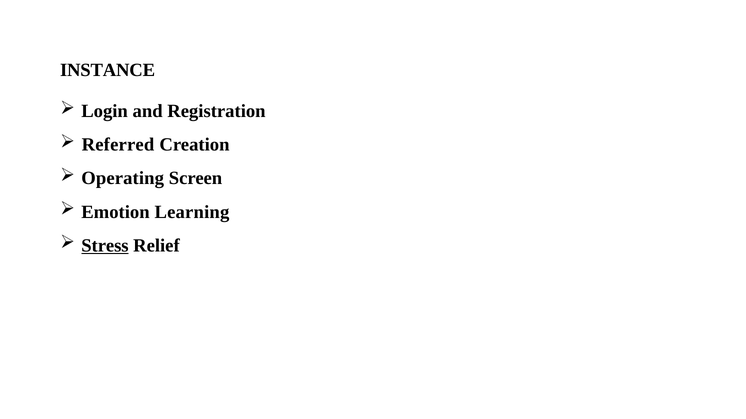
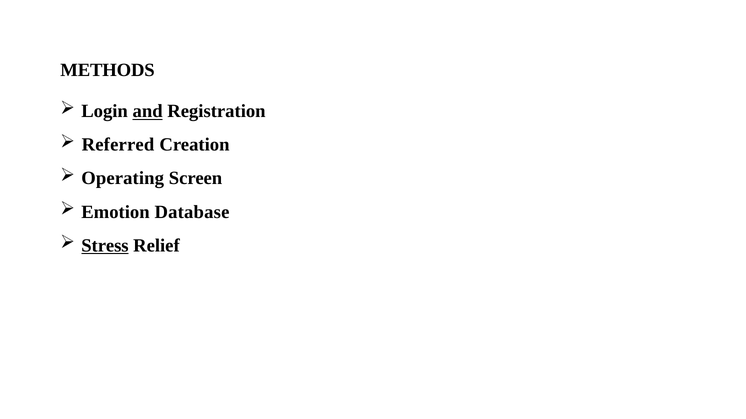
INSTANCE: INSTANCE -> METHODS (108, 70)
and underline: none -> present (148, 111)
Learning: Learning -> Database (192, 212)
